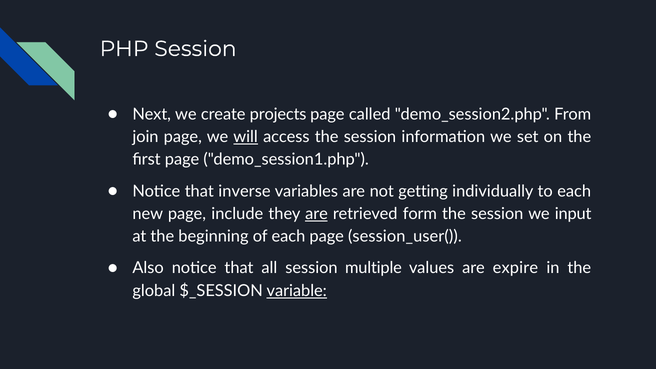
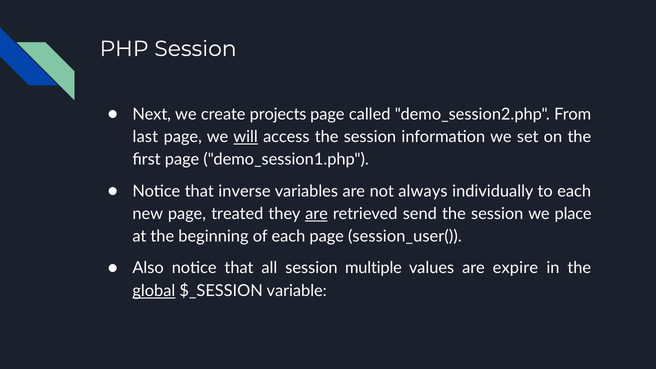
join: join -> last (145, 137)
getting: getting -> always (423, 191)
include: include -> treated (237, 214)
form: form -> send (420, 214)
input: input -> place (573, 214)
global underline: none -> present (154, 291)
variable underline: present -> none (297, 291)
